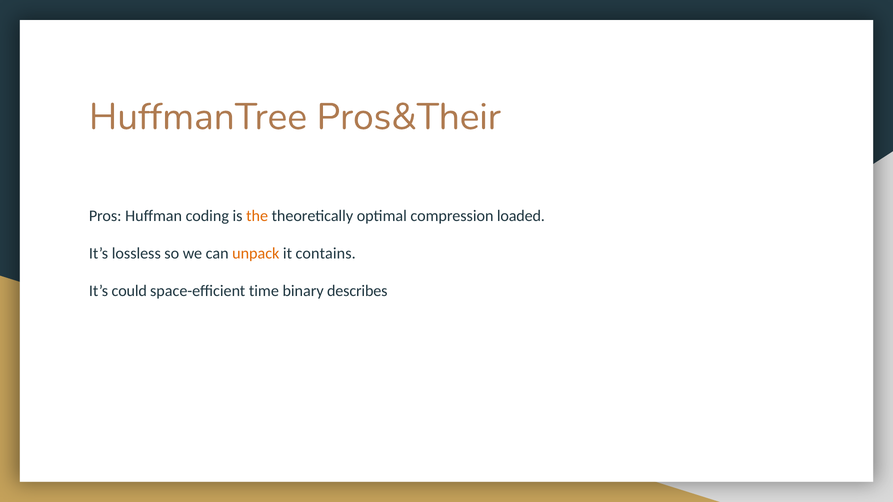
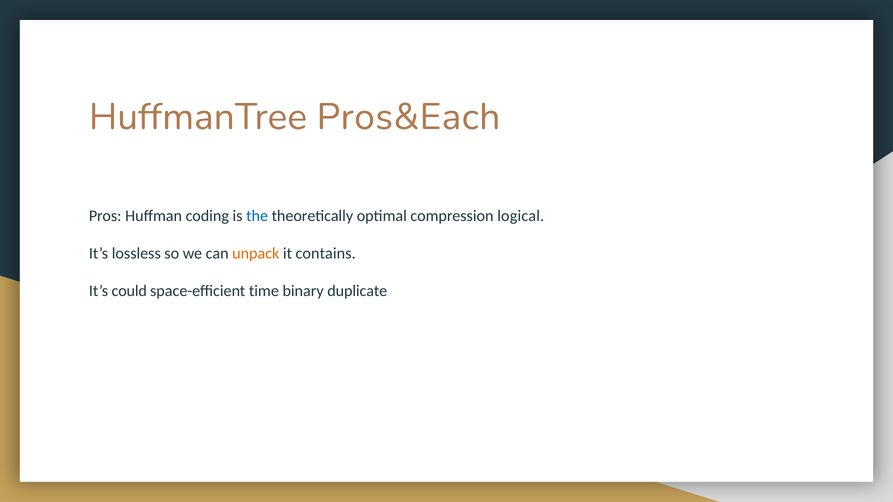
Pros&Their: Pros&Their -> Pros&Each (409, 117)
the colour: orange -> blue (257, 216)
loaded: loaded -> logical (521, 216)
describes: describes -> duplicate (357, 291)
